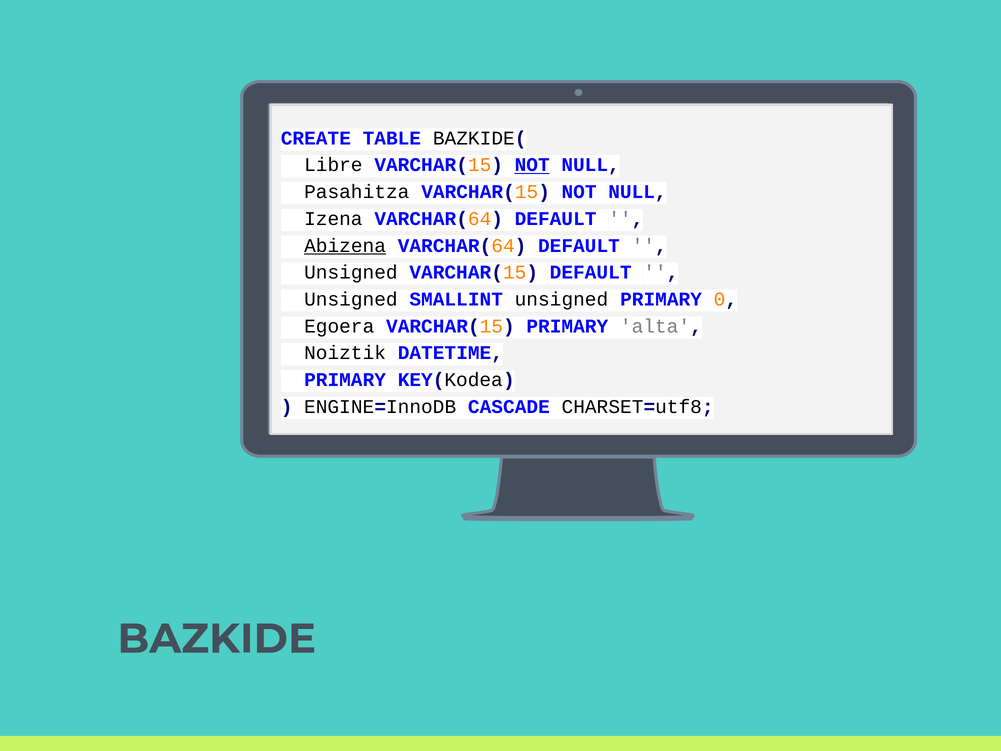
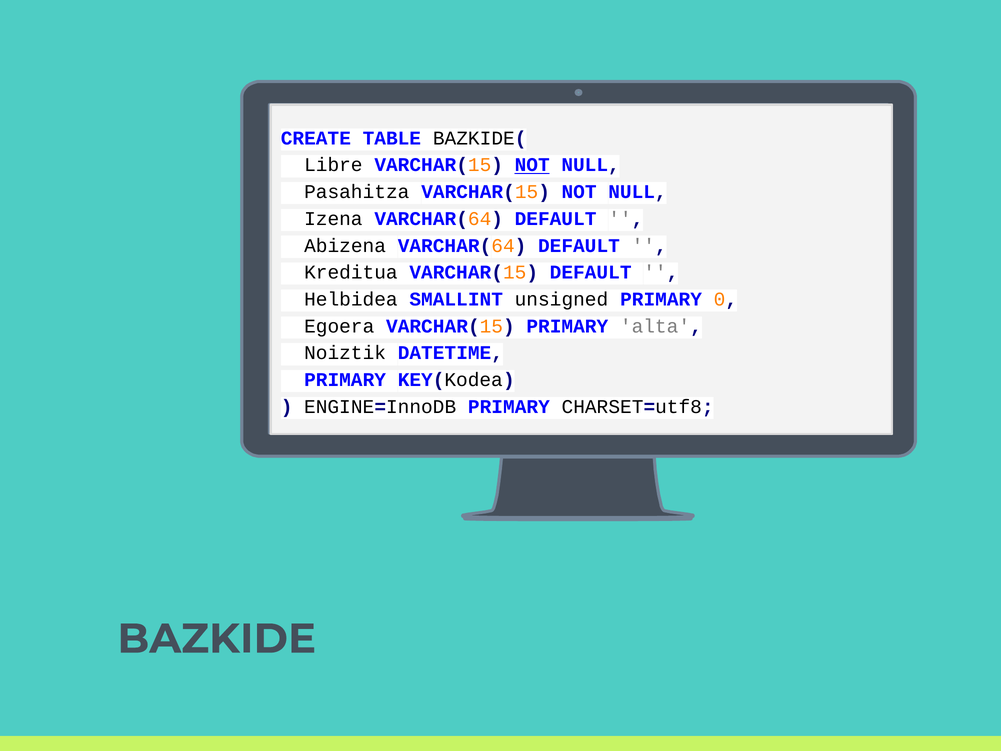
Abizena underline: present -> none (345, 246)
Unsigned: Unsigned -> Kreditua (351, 272)
Unsigned: Unsigned -> Helbidea (351, 299)
ENGINE=InnoDB CASCADE: CASCADE -> PRIMARY (509, 407)
